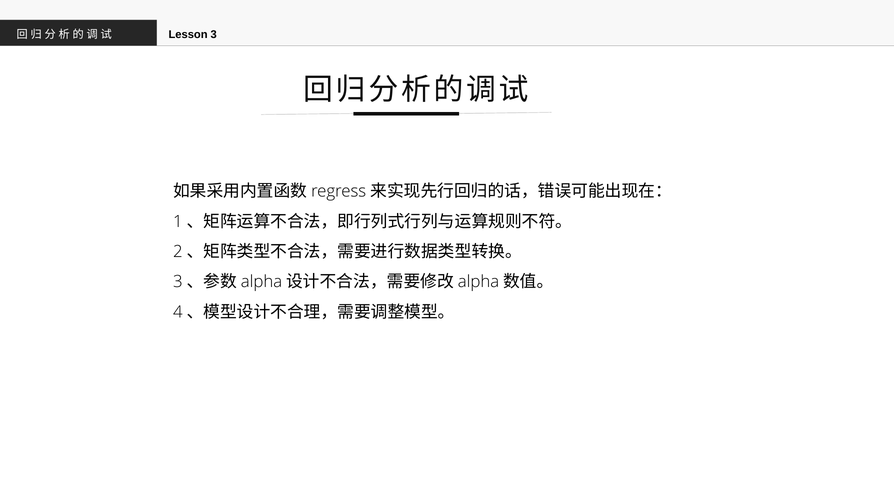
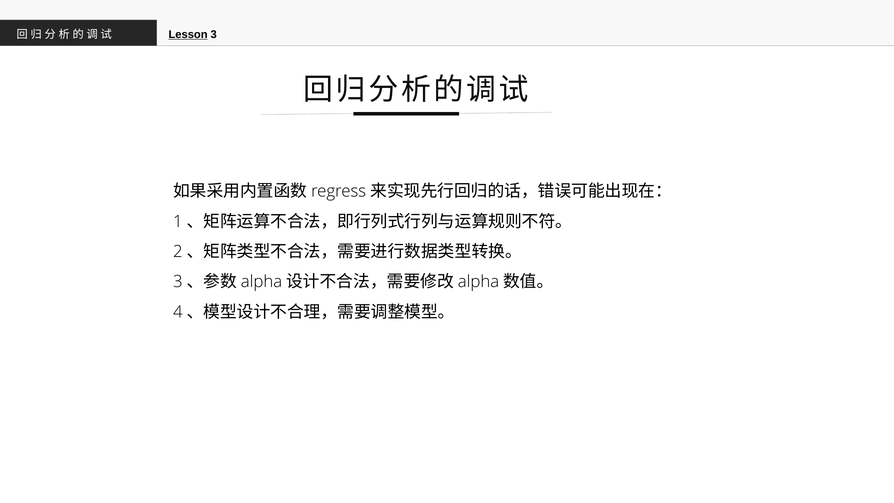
Lesson underline: none -> present (188, 35)
